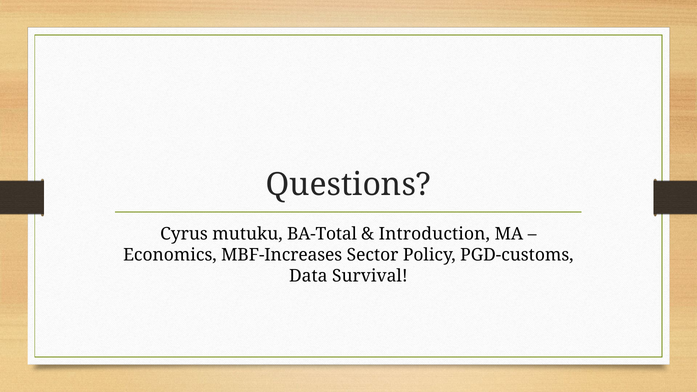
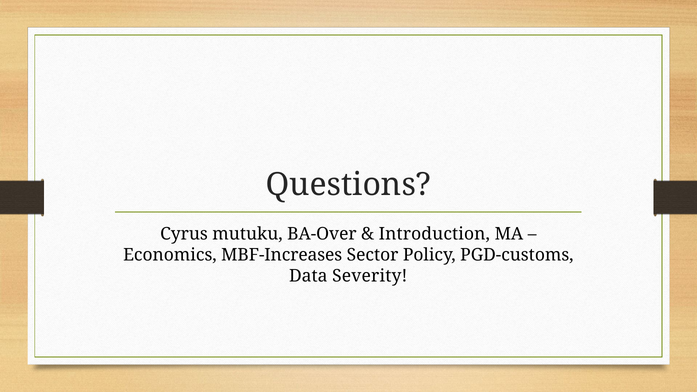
BA-Total: BA-Total -> BA-Over (322, 234)
Survival: Survival -> Severity (370, 276)
